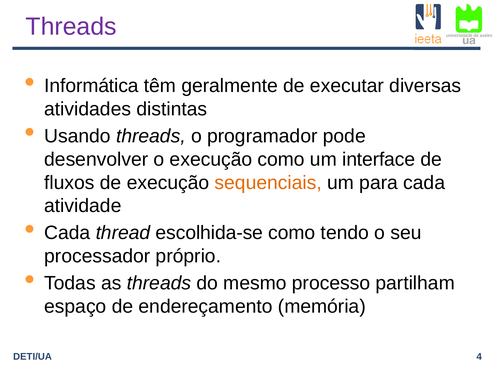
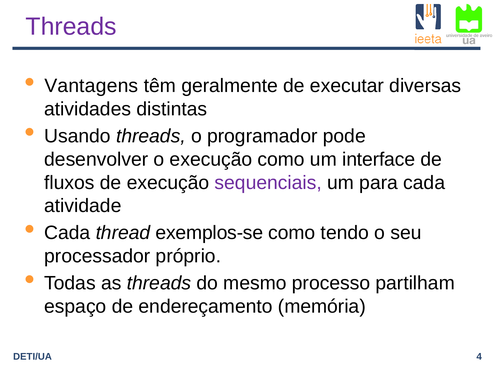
Informática: Informática -> Vantagens (91, 86)
sequenciais colour: orange -> purple (268, 182)
escolhida-se: escolhida-se -> exemplos-se (209, 233)
